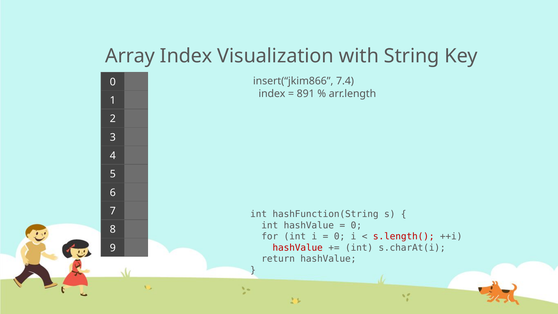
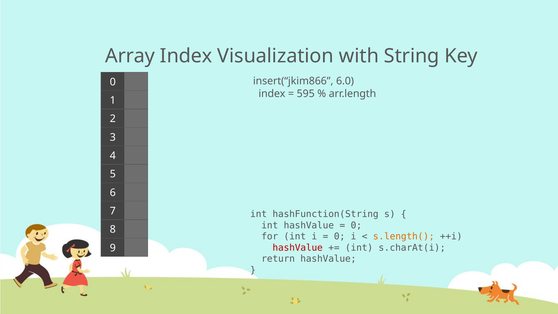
7.4: 7.4 -> 6.0 (345, 81)
891: 891 -> 595 (306, 94)
s.length( colour: red -> orange (404, 236)
